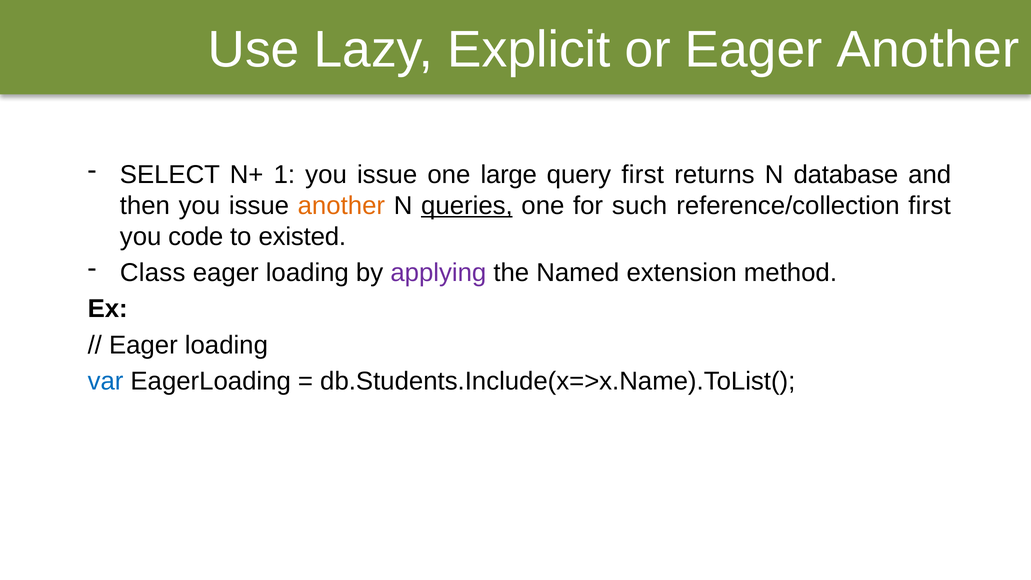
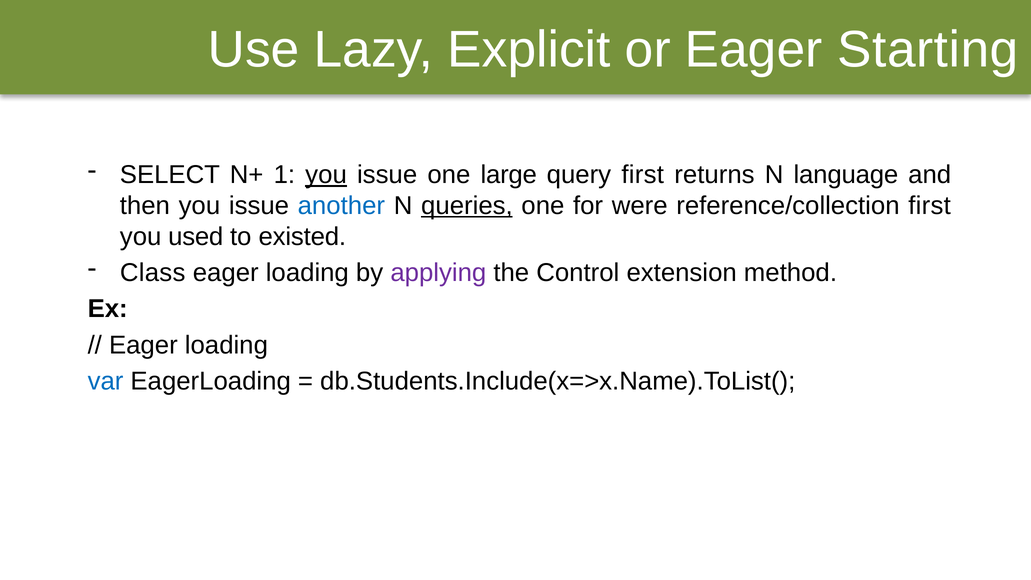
Eager Another: Another -> Starting (928, 50)
you underline: none -> present (326, 175)
database: database -> language (846, 175)
another colour: orange -> blue (341, 206)
such: such -> were (640, 206)
code: code -> used (196, 237)
Named: Named -> Control (578, 273)
